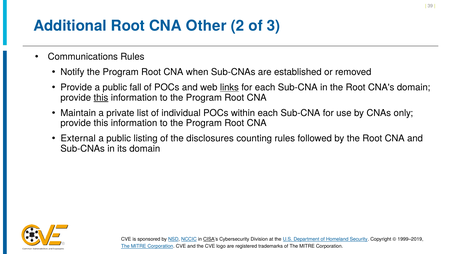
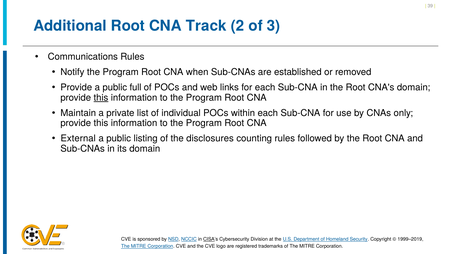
Other: Other -> Track (206, 26)
fall: fall -> full (136, 87)
links underline: present -> none (229, 87)
